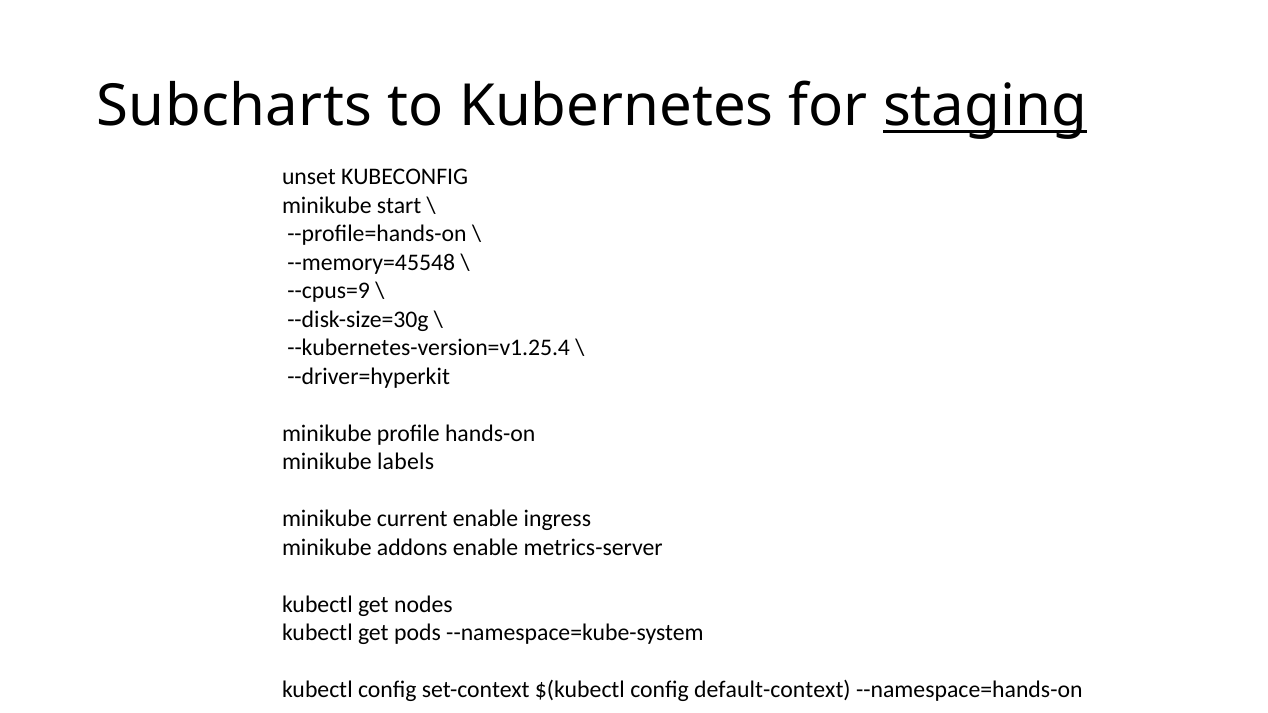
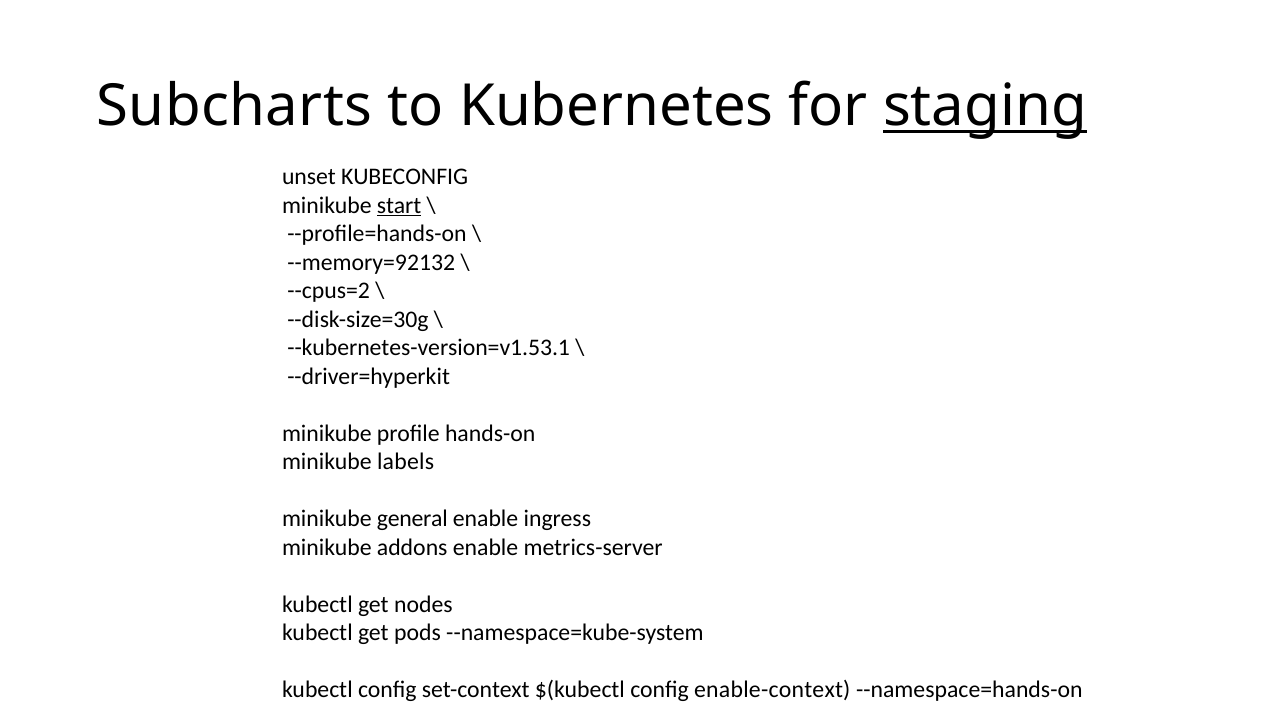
start underline: none -> present (399, 205)
--memory=45548: --memory=45548 -> --memory=92132 (371, 262)
--cpus=9: --cpus=9 -> --cpus=2 (329, 291)
--kubernetes-version=v1.25.4: --kubernetes-version=v1.25.4 -> --kubernetes-version=v1.53.1 (429, 348)
current: current -> general (412, 519)
default-context: default-context -> enable-context (772, 690)
